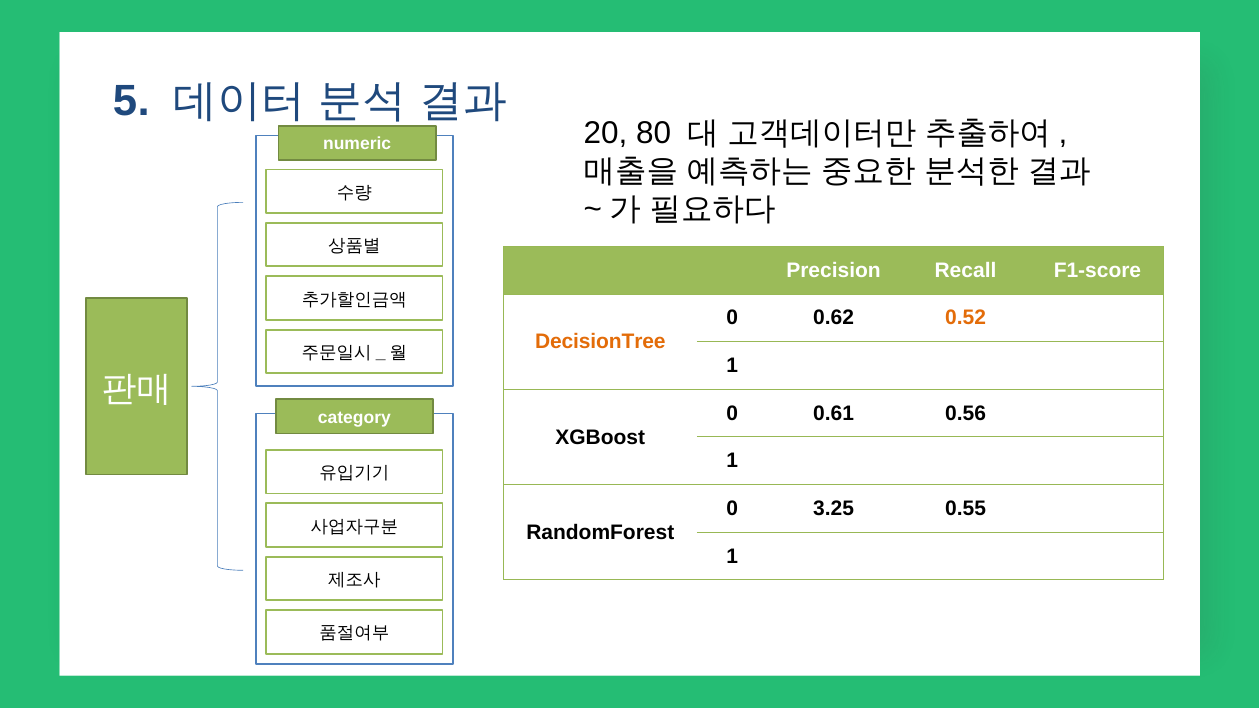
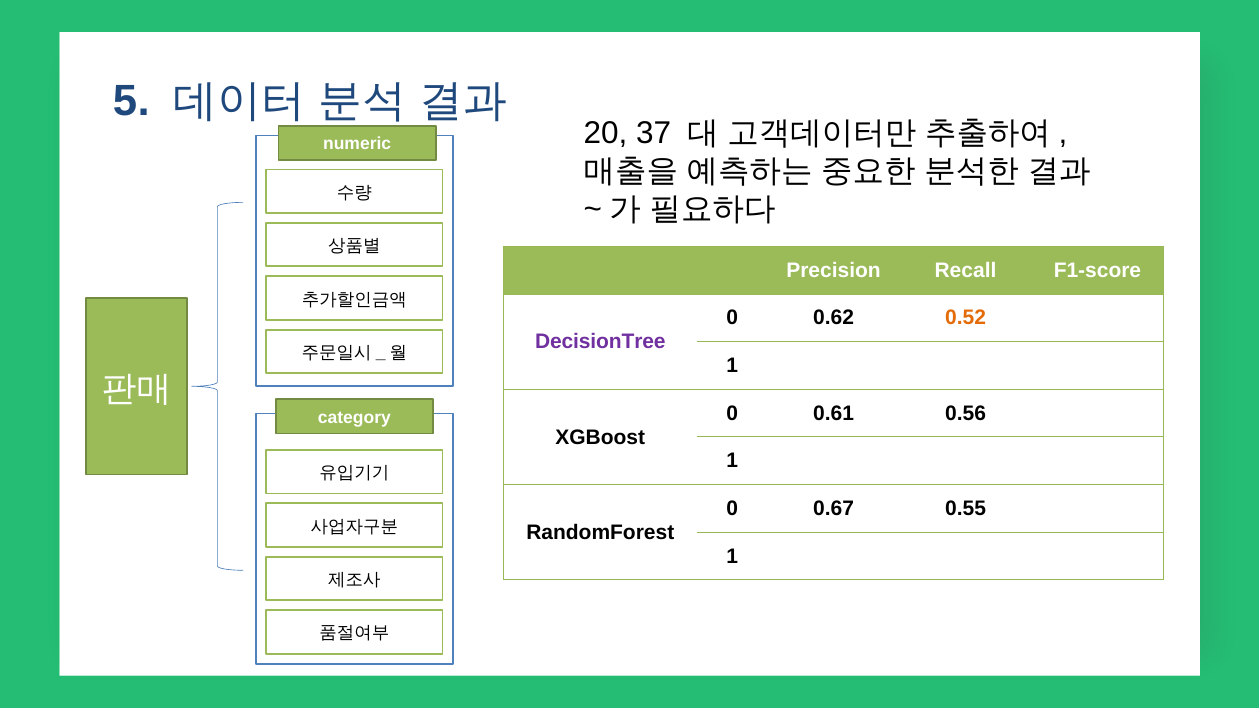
80: 80 -> 37 (654, 133)
DecisionTree colour: orange -> purple (600, 342)
3.25: 3.25 -> 0.67 (834, 509)
